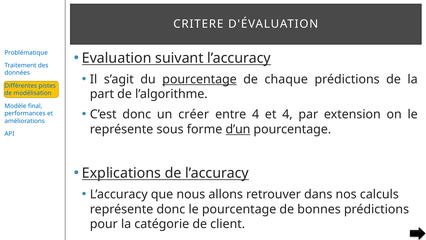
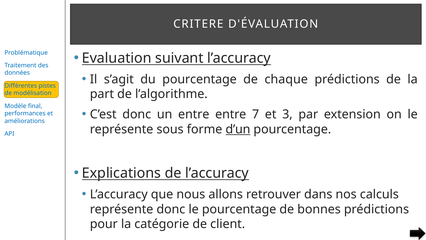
pourcentage underline: present -> none (200, 79)
un créer: créer -> entre (194, 114)
entre 4: 4 -> 7 (256, 114)
et 4: 4 -> 3 (287, 114)
